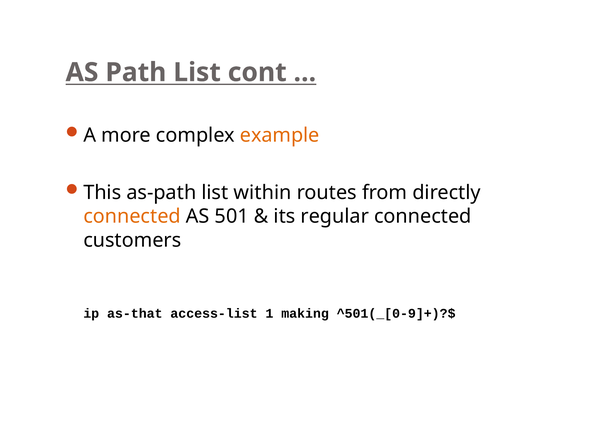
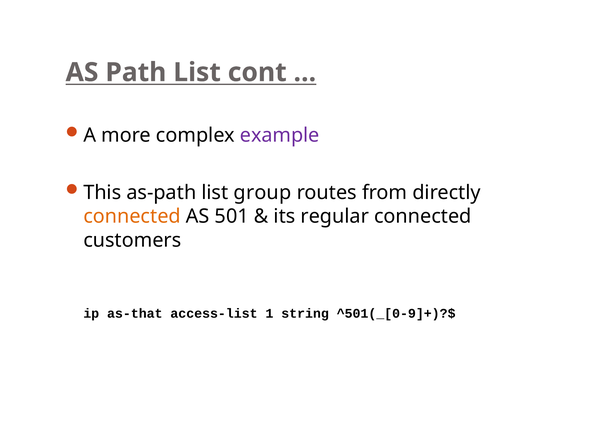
example colour: orange -> purple (280, 135)
within: within -> group (262, 193)
making: making -> string (305, 314)
